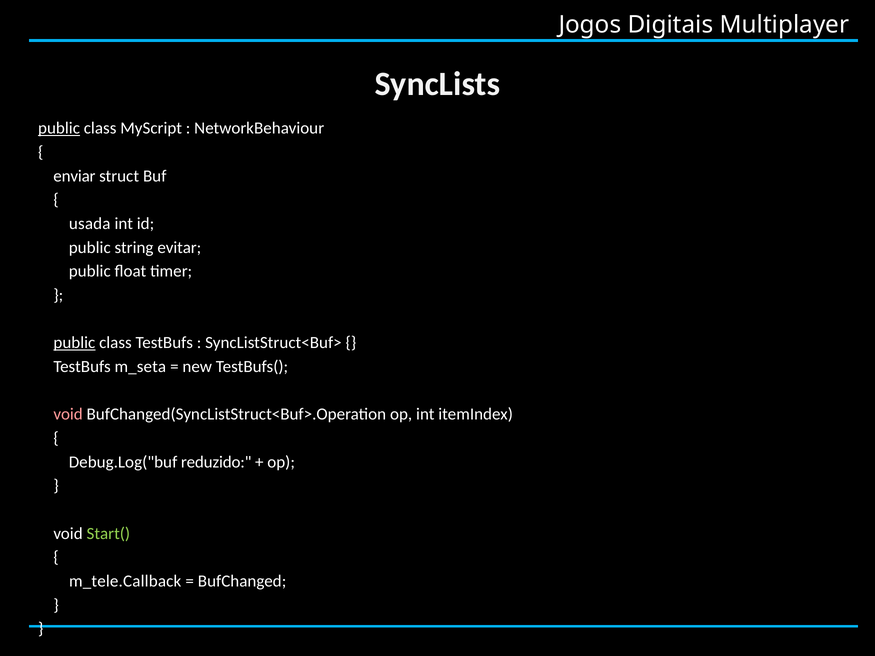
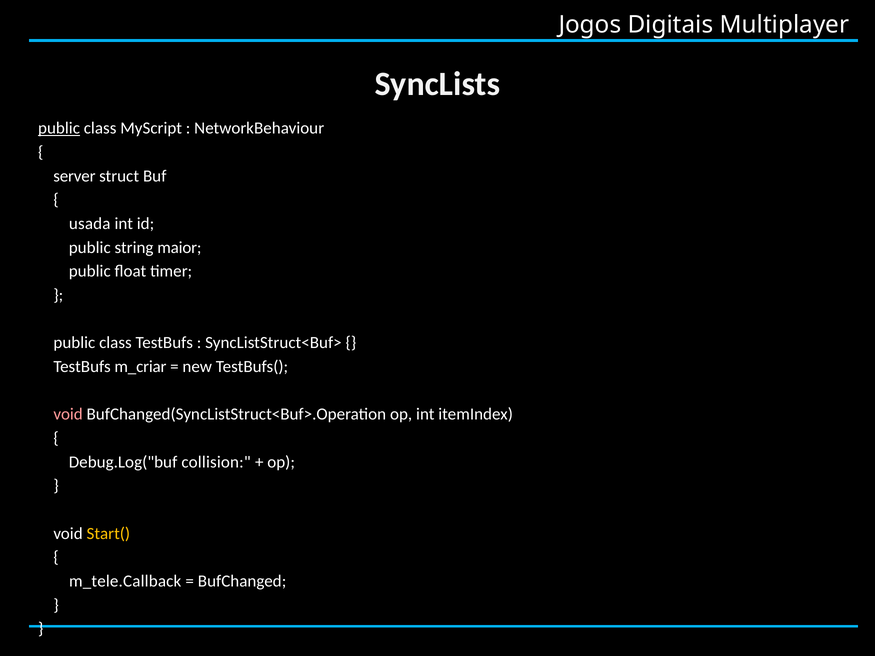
enviar: enviar -> server (74, 176)
evitar: evitar -> maior (179, 248)
public underline: present -> none (74, 343)
m_seta: m_seta -> m_criar (140, 367)
reduzido: reduzido -> collision (216, 462)
Start( colour: light green -> yellow (108, 534)
